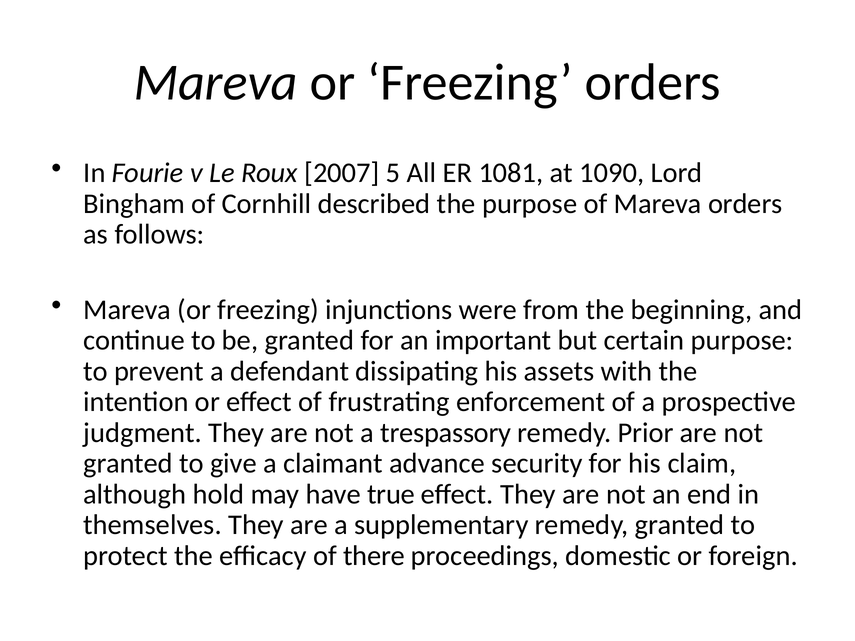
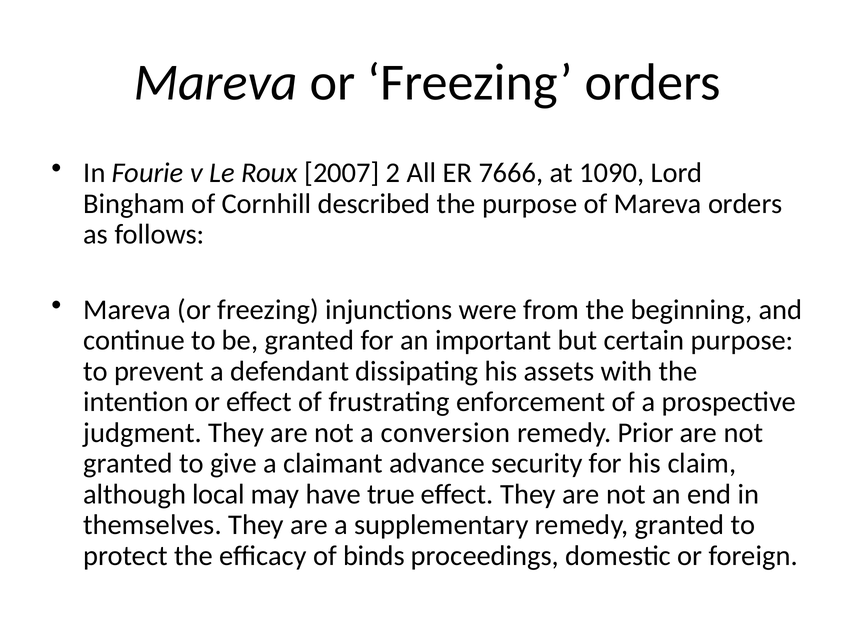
5: 5 -> 2 (393, 173)
1081: 1081 -> 7666 (511, 173)
trespassory: trespassory -> conversion (445, 433)
hold: hold -> local (219, 494)
there: there -> binds (374, 556)
